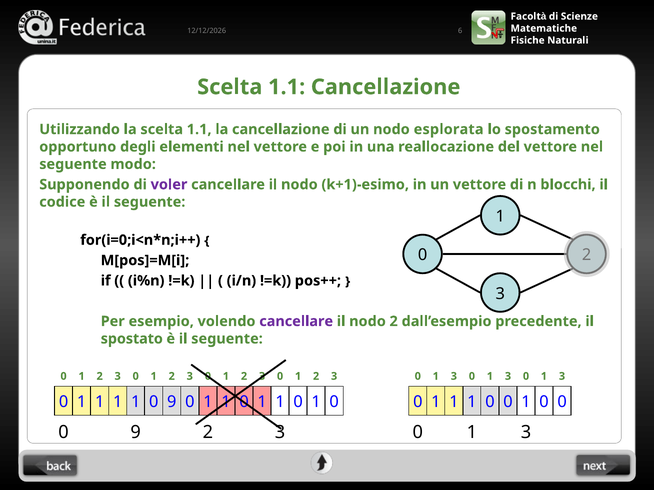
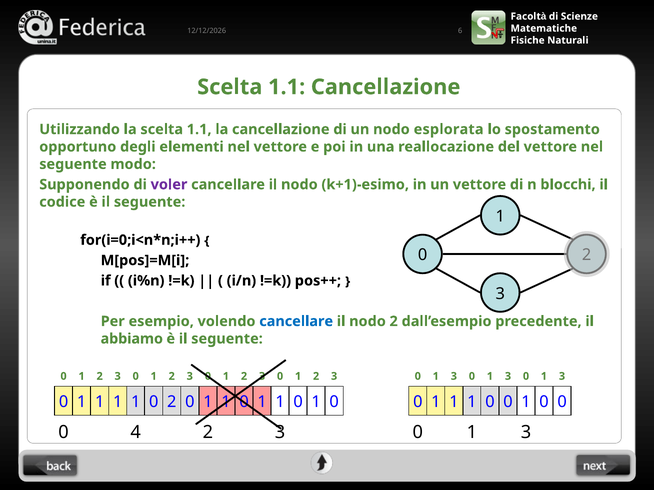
cancellare colour: purple -> blue (296, 322)
spostato: spostato -> abbiamo (132, 339)
1 0 9: 9 -> 2 (172, 402)
9: 9 -> 4 (136, 433)
